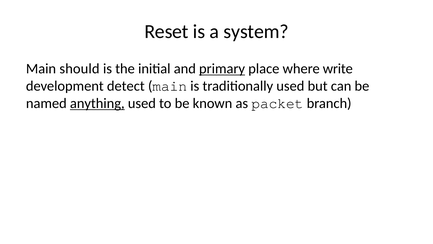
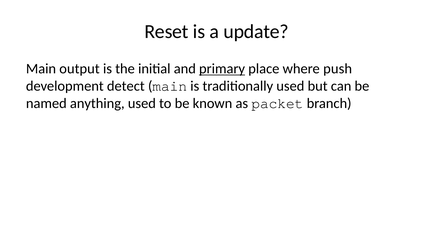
system: system -> update (256, 31)
should: should -> output (80, 69)
write: write -> push (338, 69)
anything underline: present -> none (97, 103)
